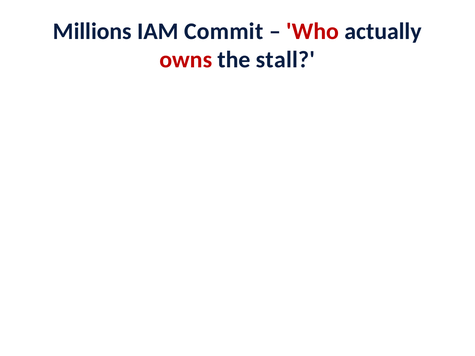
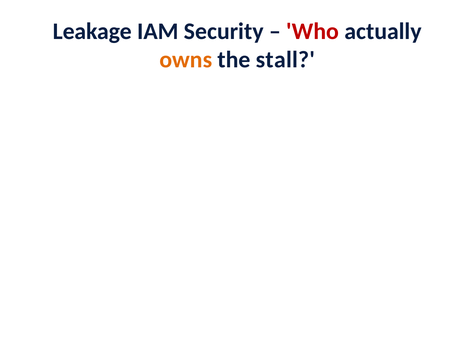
Millions: Millions -> Leakage (92, 31)
Commit: Commit -> Security (224, 31)
owns colour: red -> orange (186, 60)
